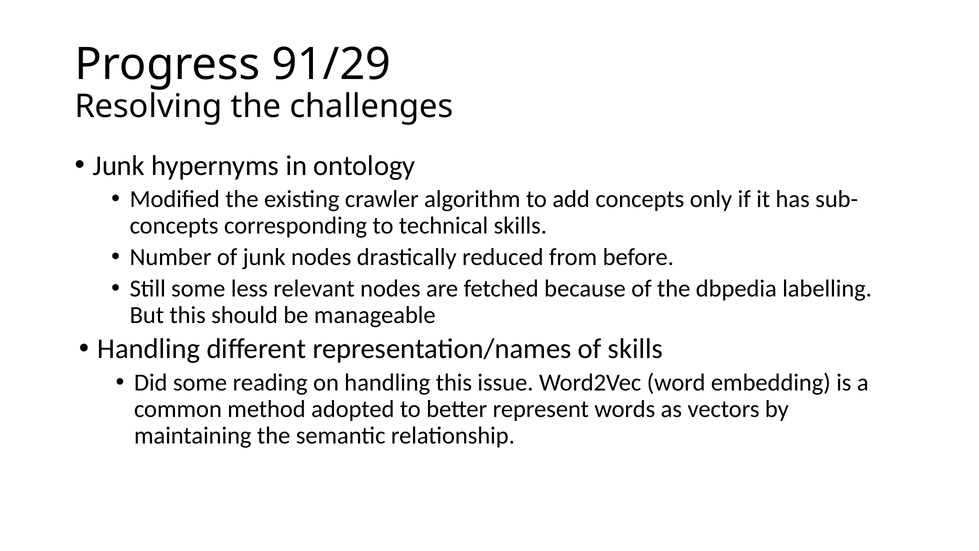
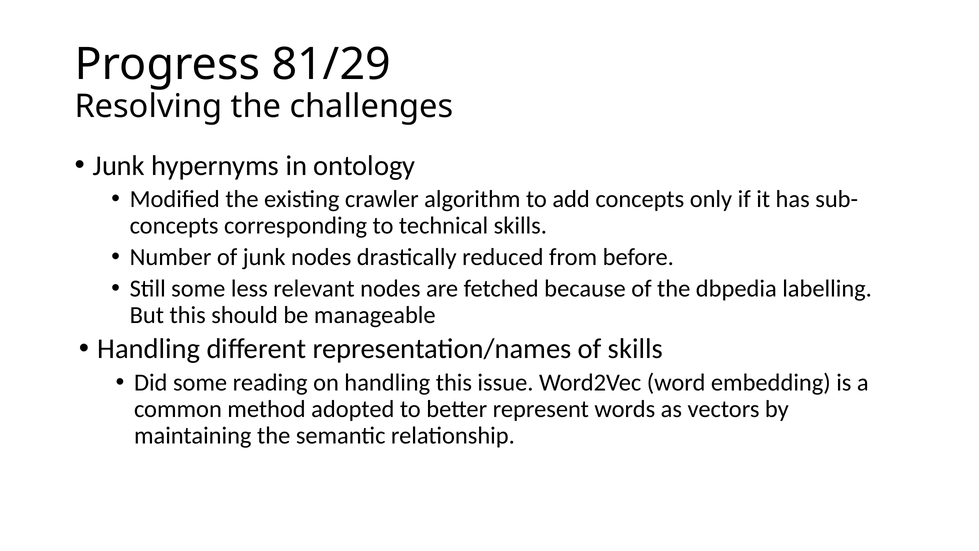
91/29: 91/29 -> 81/29 (331, 65)
